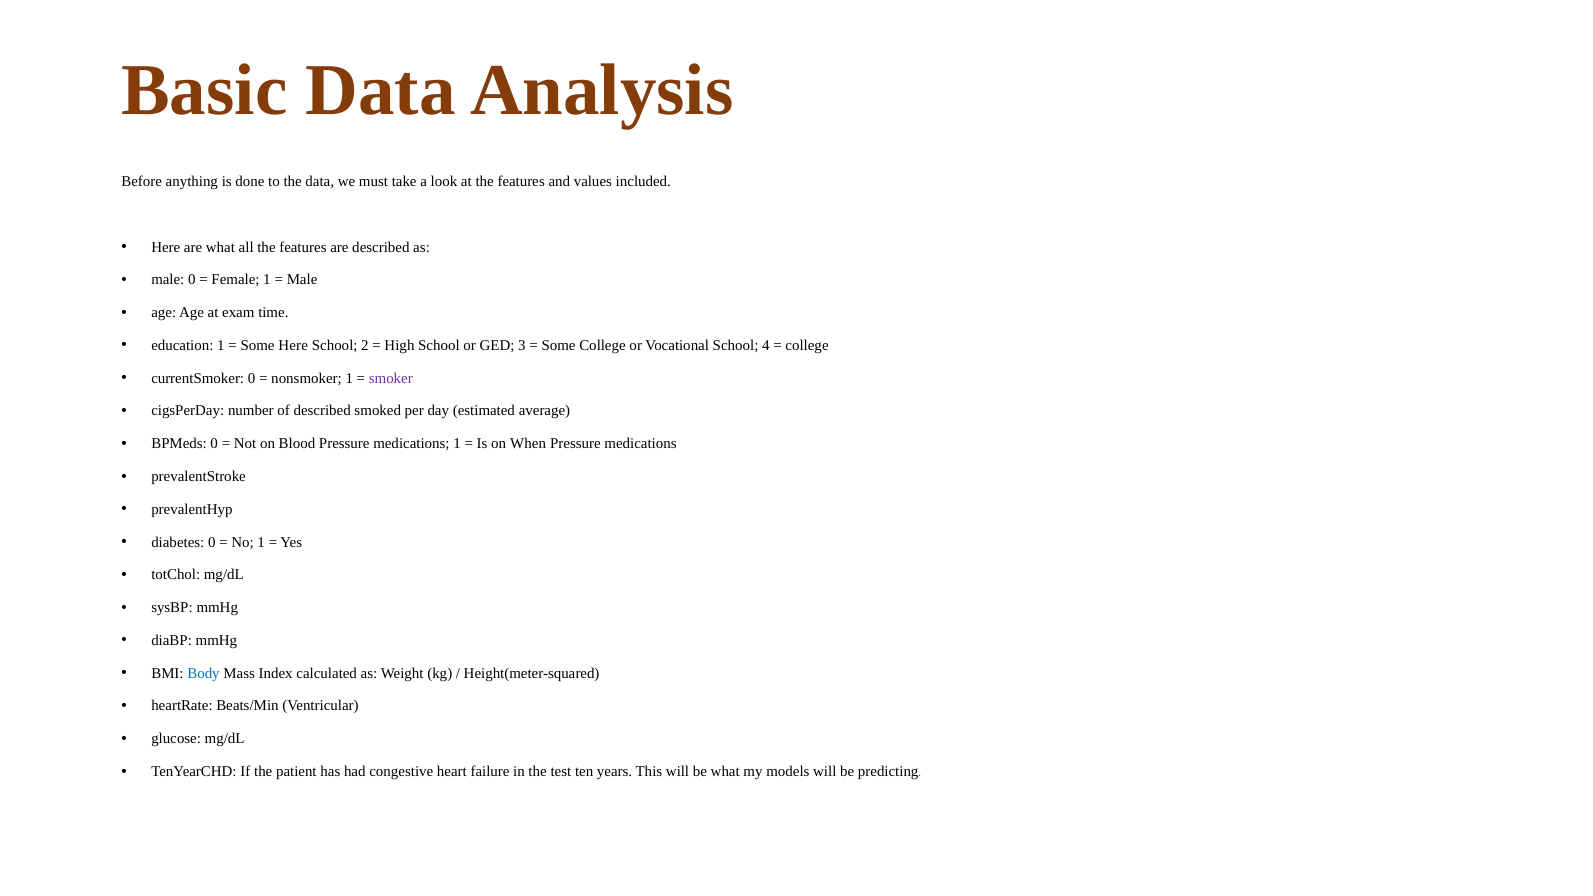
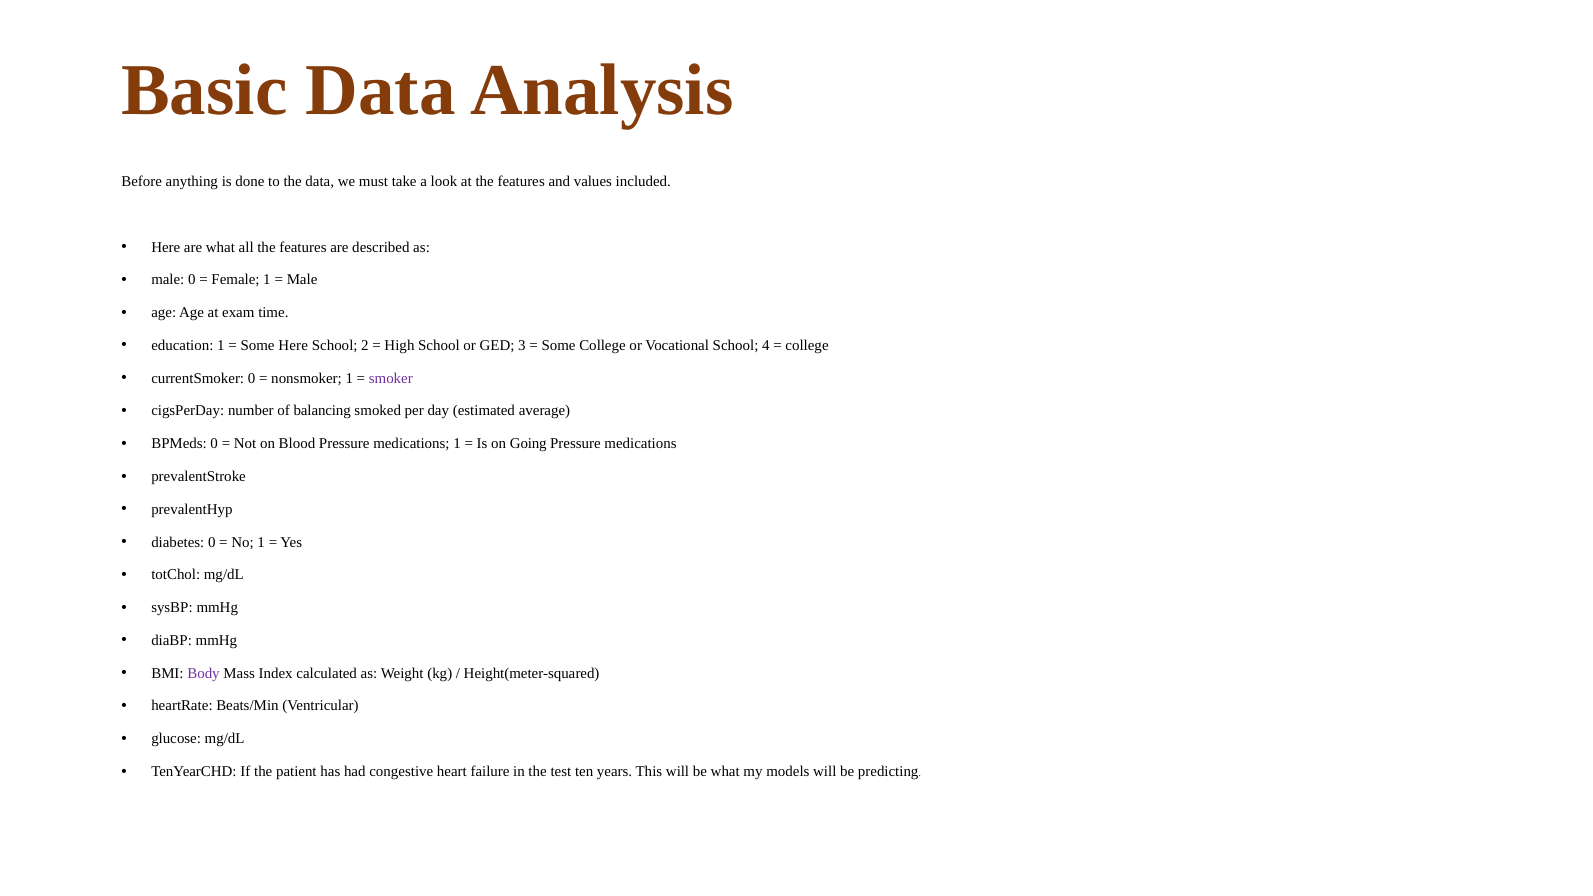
of described: described -> balancing (322, 411)
When: When -> Going (528, 444)
Body colour: blue -> purple (204, 673)
